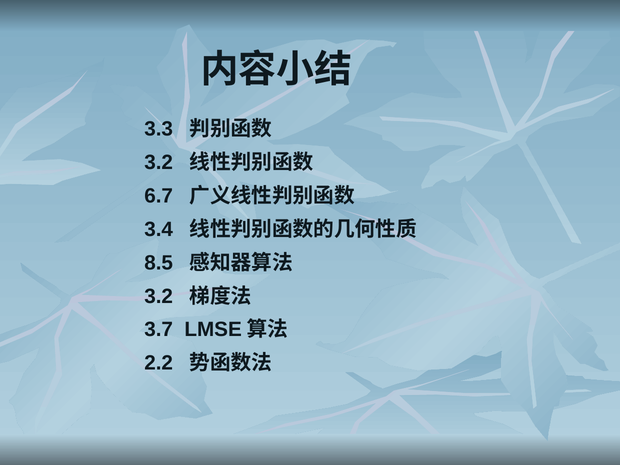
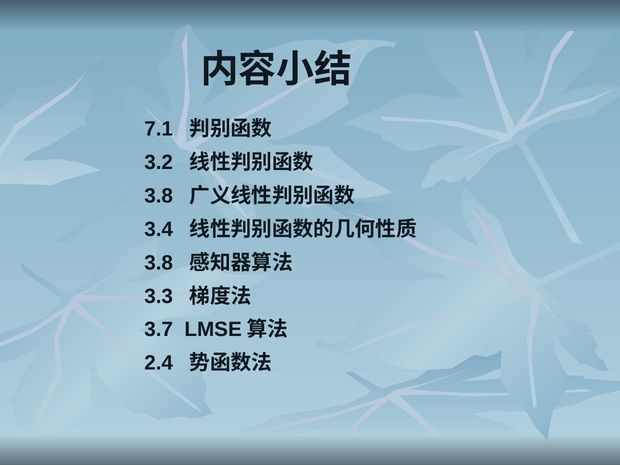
3.3: 3.3 -> 7.1 (159, 129)
6.7: 6.7 -> 3.8 (159, 196)
8.5: 8.5 -> 3.8 (159, 263)
3.2: 3.2 -> 3.3 (159, 296)
2.2: 2.2 -> 2.4 (159, 363)
